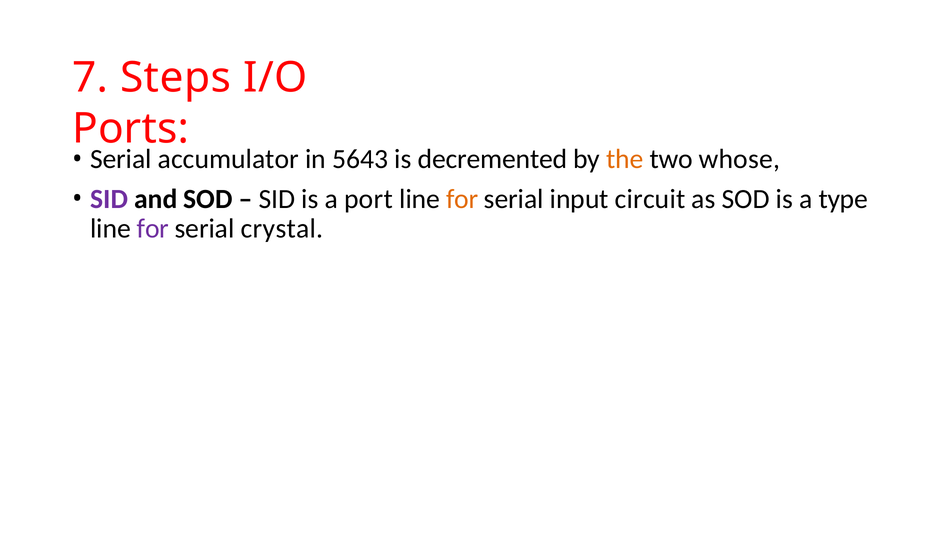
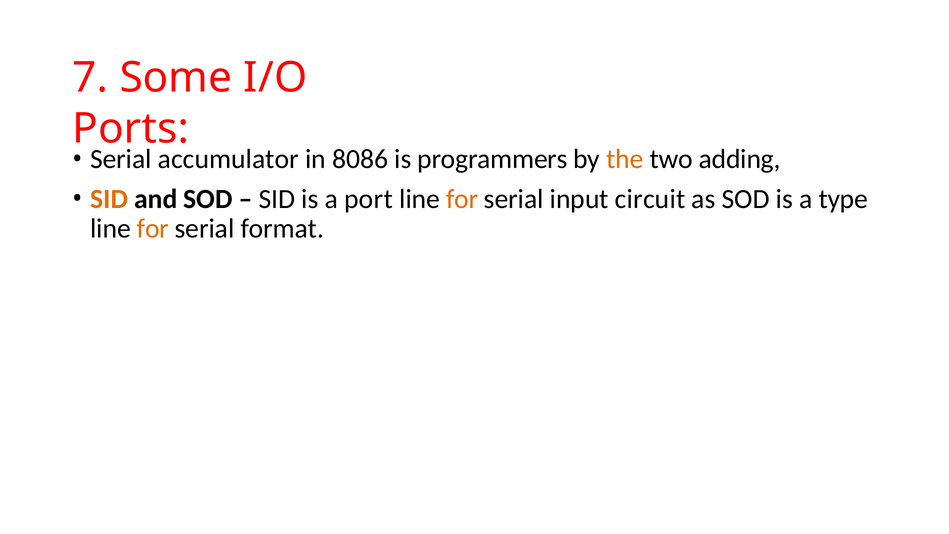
Steps: Steps -> Some (176, 78)
5643: 5643 -> 8086 (360, 159)
decremented: decremented -> programmers (493, 159)
whose: whose -> adding (740, 159)
SID colour: purple -> orange (109, 199)
for colour: purple -> orange (153, 229)
crystal: crystal -> format (282, 229)
